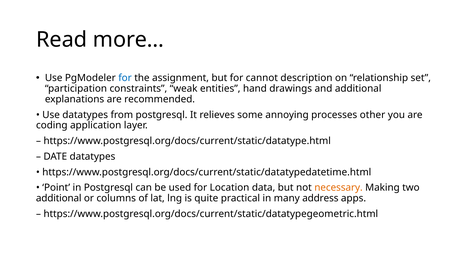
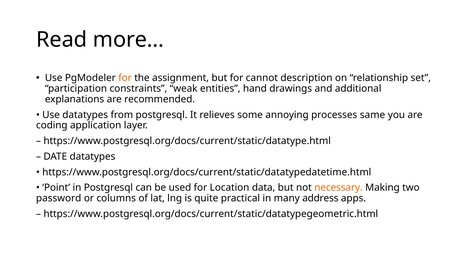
for colour: blue -> orange (125, 78)
other: other -> same (373, 115)
additional: additional -> password (59, 198)
